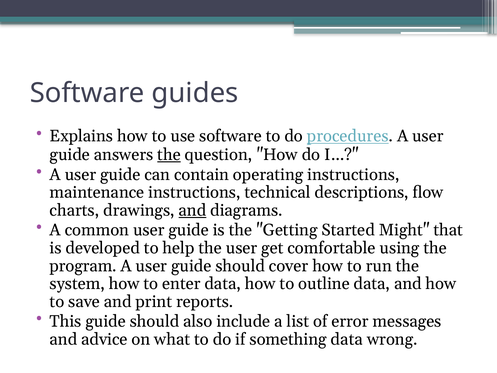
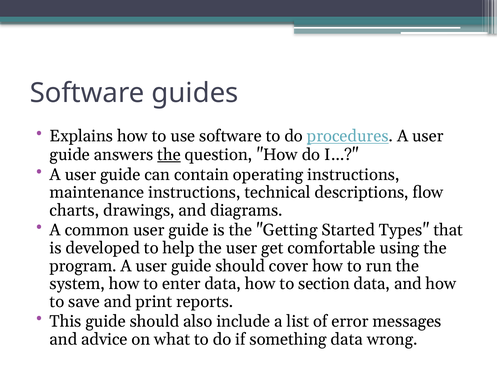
and underline: present -> none (192, 210)
Might: Might -> Types (404, 230)
outline: outline -> section (324, 284)
